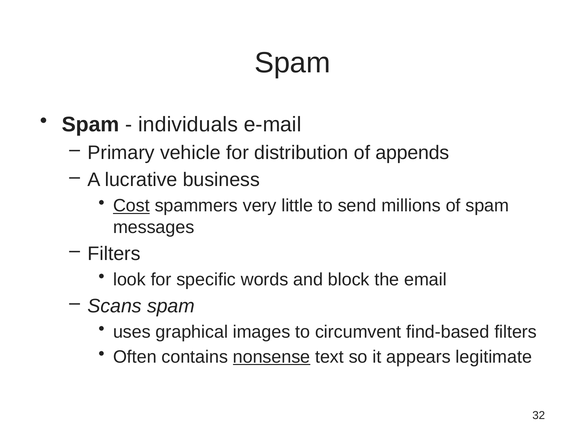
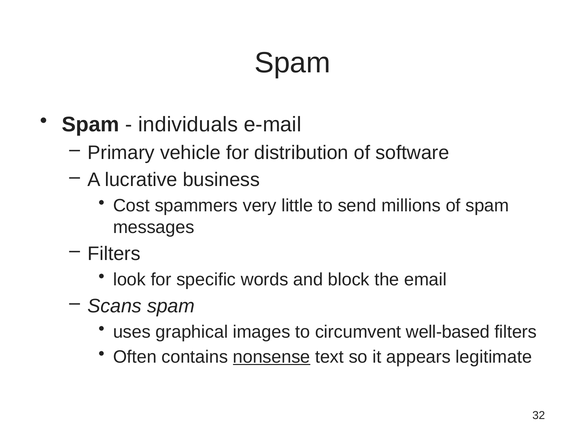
appends: appends -> software (412, 152)
Cost underline: present -> none (131, 206)
find-based: find-based -> well-based (448, 332)
